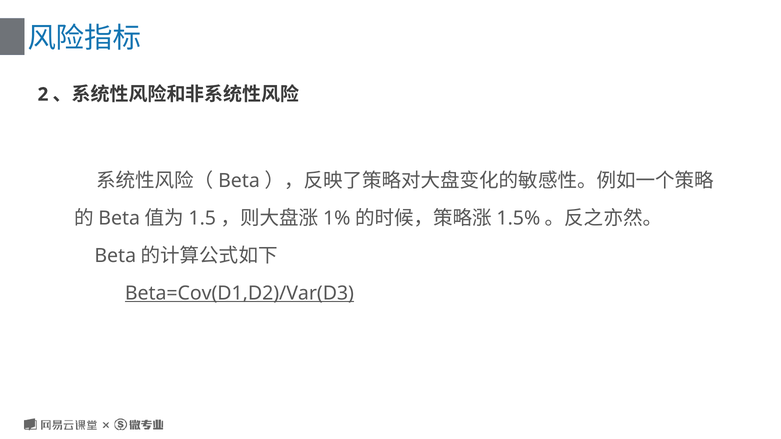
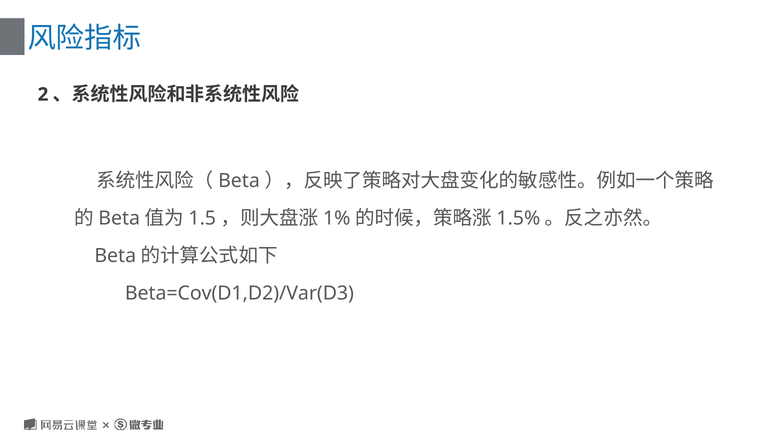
Beta=Cov(D1,D2)/Var(D3 underline: present -> none (239, 293)
